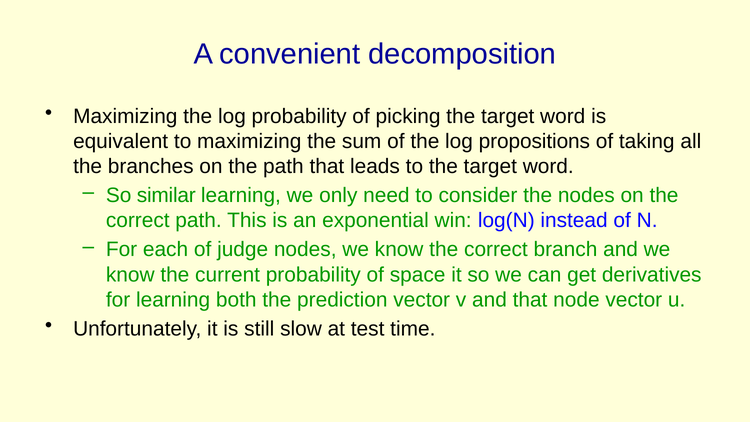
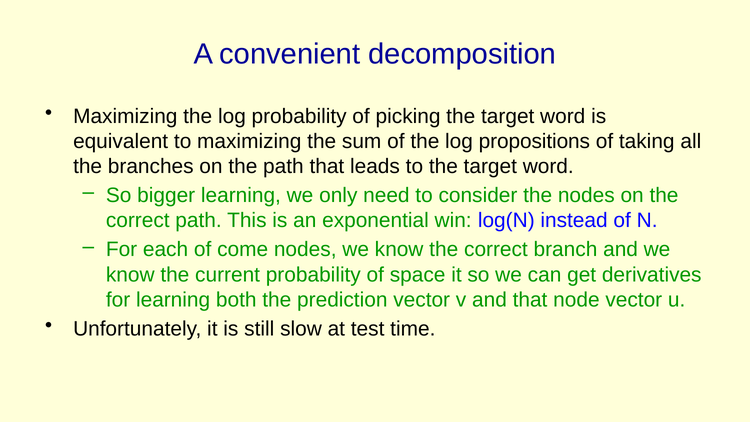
similar: similar -> bigger (166, 195)
judge: judge -> come (243, 250)
